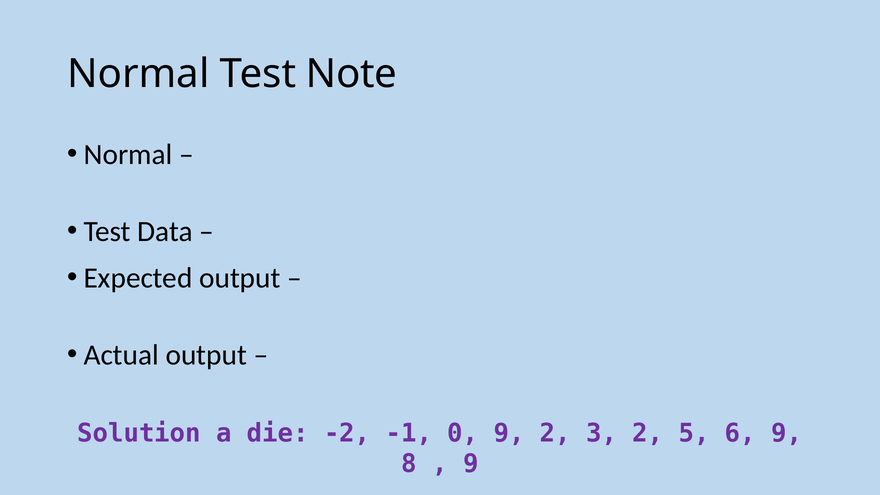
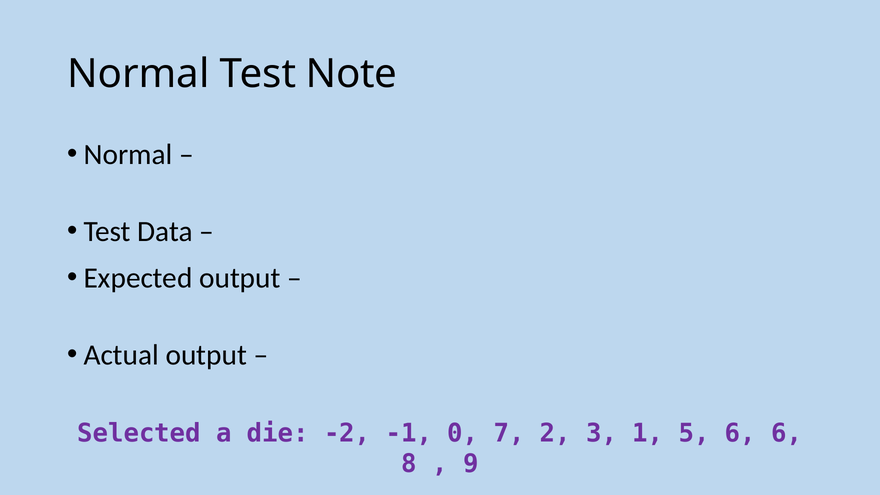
Solution: Solution -> Selected (139, 433)
0 9: 9 -> 7 (509, 433)
3 2: 2 -> 1 (648, 433)
6 9: 9 -> 6 (787, 433)
